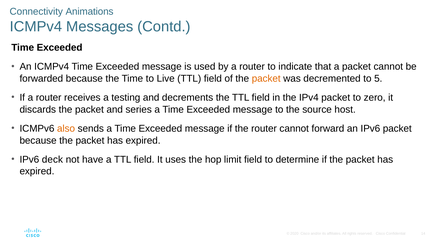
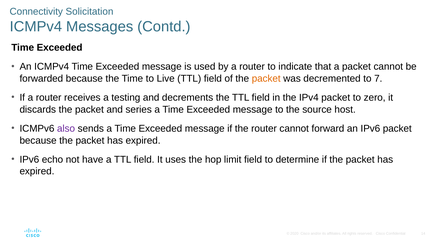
Animations: Animations -> Solicitation (90, 11)
5: 5 -> 7 (378, 78)
also colour: orange -> purple (66, 128)
deck: deck -> echo (52, 159)
